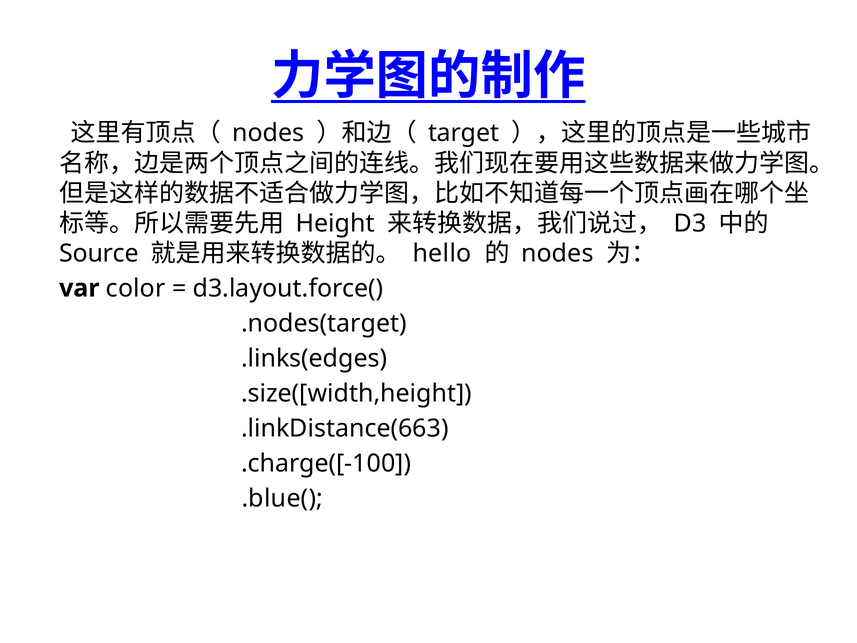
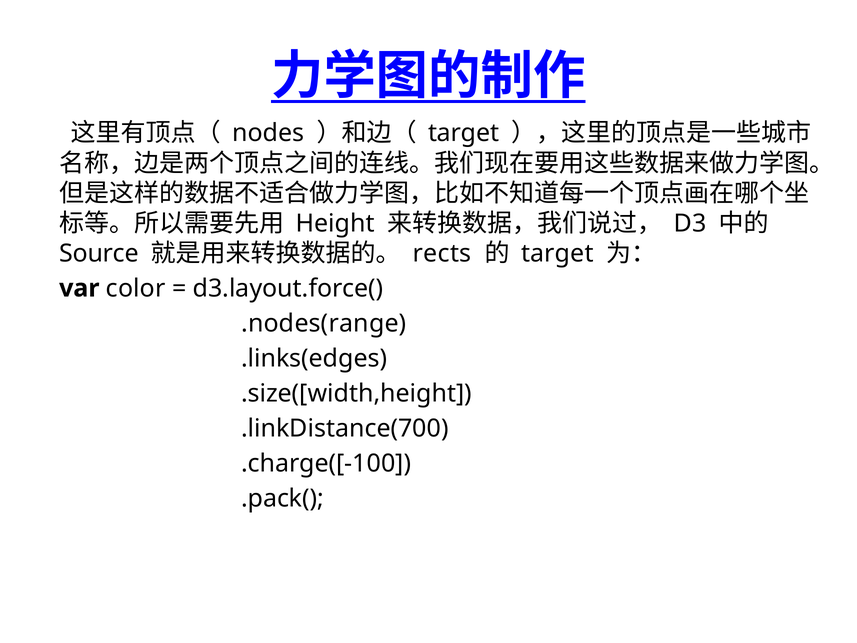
hello: hello -> rects (442, 253)
nodes: nodes -> target (557, 253)
.nodes(target: .nodes(target -> .nodes(range (324, 323)
.linkDistance(663: .linkDistance(663 -> .linkDistance(700 (345, 428)
.blue(: .blue( -> .pack( (282, 498)
